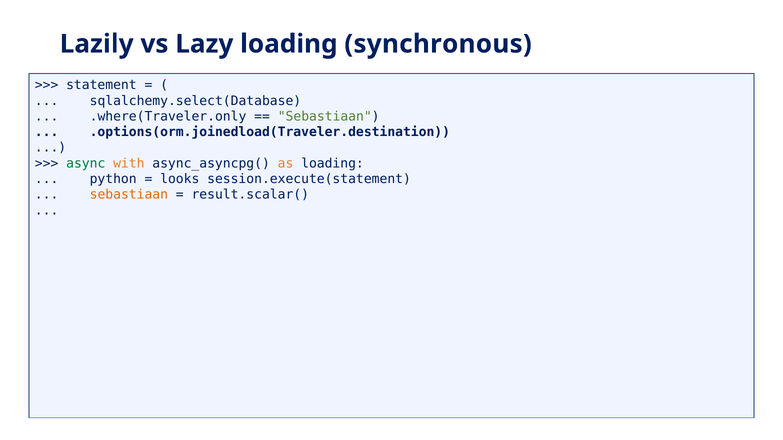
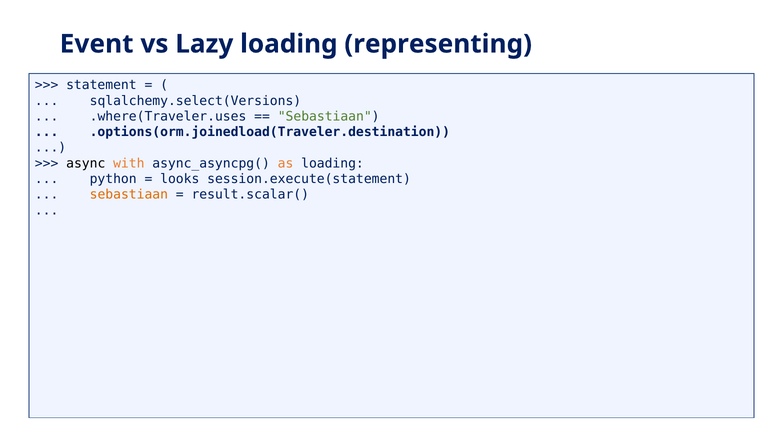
Lazily: Lazily -> Event (97, 44)
synchronous: synchronous -> representing (438, 44)
sqlalchemy.select(Database: sqlalchemy.select(Database -> sqlalchemy.select(Versions (195, 101)
.where(Traveler.only: .where(Traveler.only -> .where(Traveler.uses (168, 117)
async colour: green -> black (86, 163)
